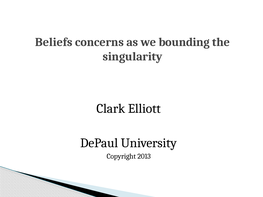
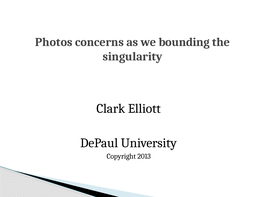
Beliefs: Beliefs -> Photos (54, 42)
